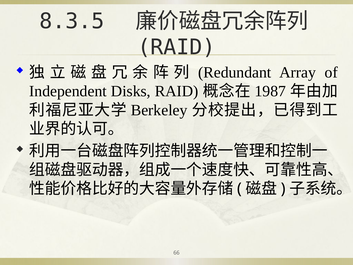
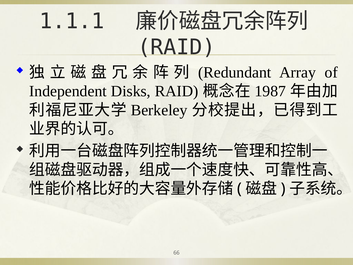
8.3.5: 8.3.5 -> 1.1.1 (72, 21)
